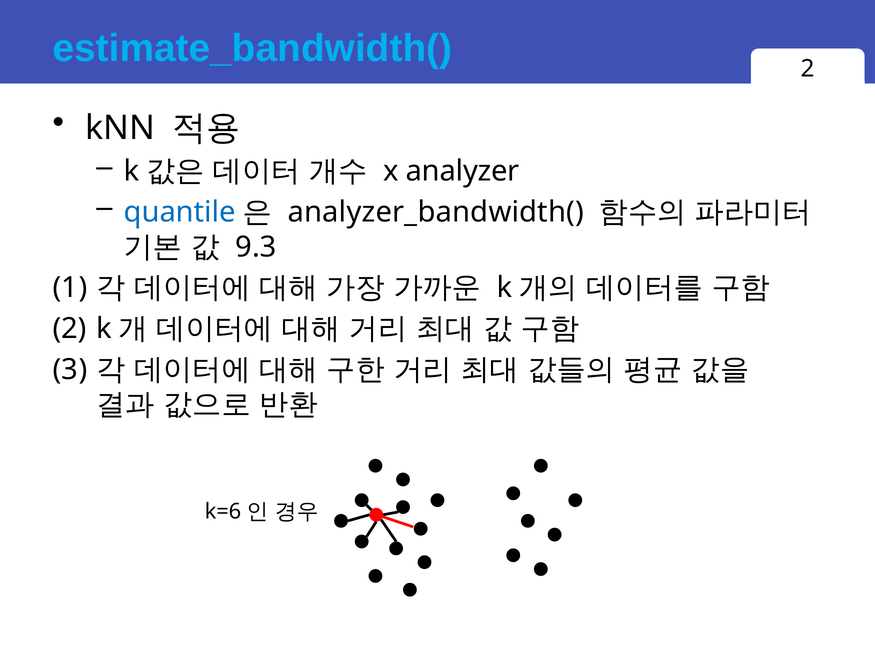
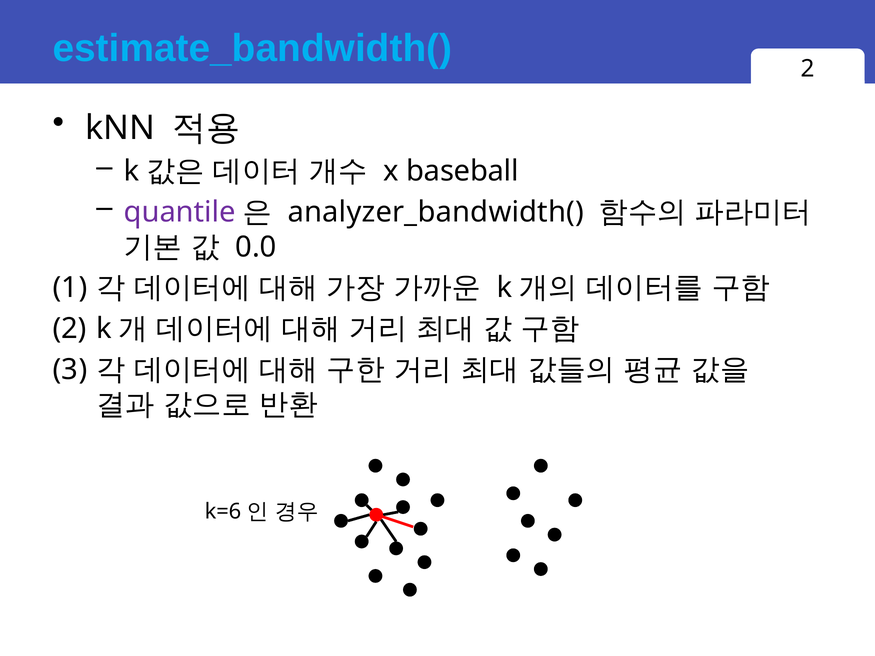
analyzer: analyzer -> baseball (463, 171)
quantile colour: blue -> purple (180, 212)
9.3: 9.3 -> 0.0 (256, 247)
